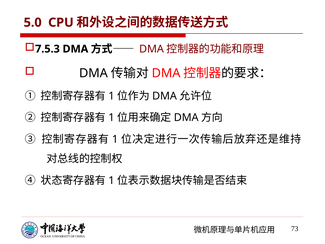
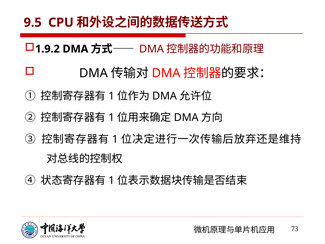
5.0: 5.0 -> 9.5 (33, 23)
7.5.3: 7.5.3 -> 1.9.2 (47, 49)
